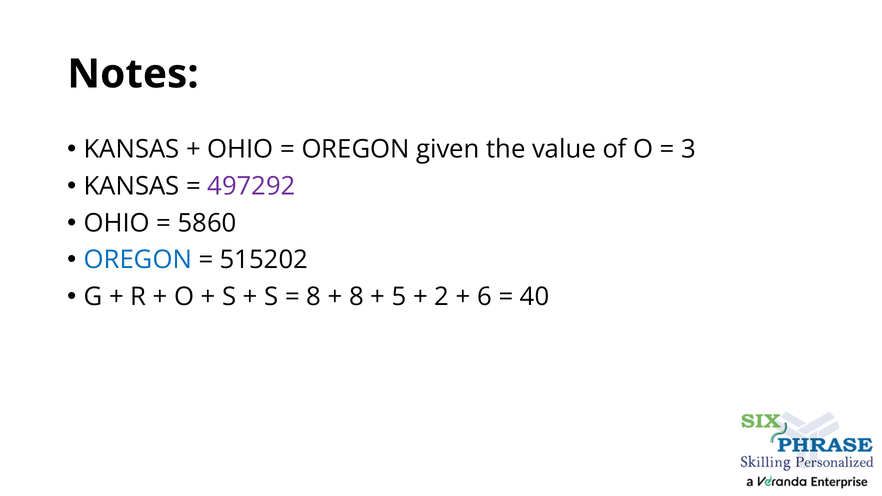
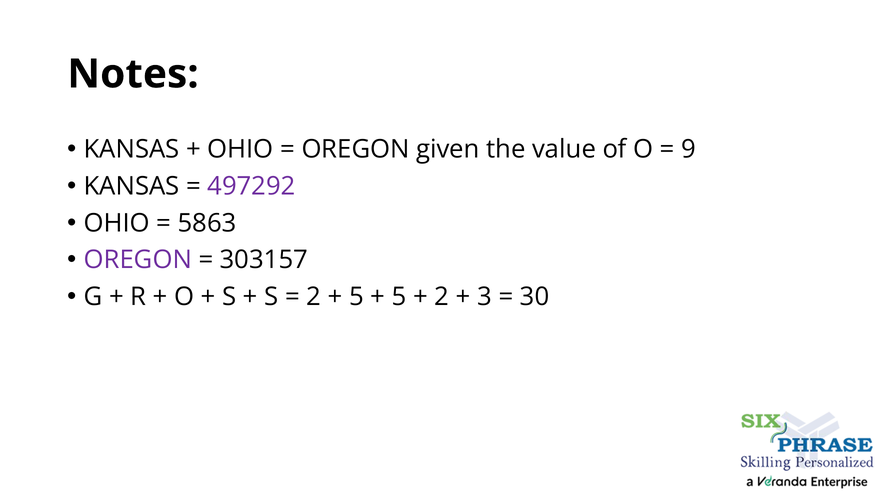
3: 3 -> 9 (689, 149)
5860: 5860 -> 5863 (207, 223)
OREGON colour: blue -> purple (138, 260)
515202: 515202 -> 303157 (264, 260)
8: 8 -> 2 (314, 297)
8: 8 -> 5 (356, 297)
6: 6 -> 3 (484, 297)
40: 40 -> 30 (535, 297)
